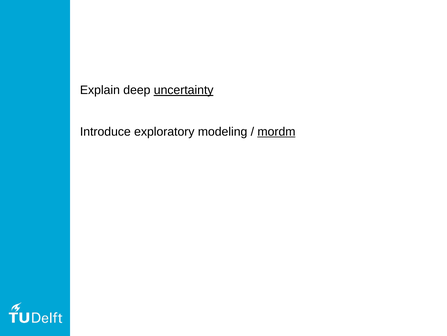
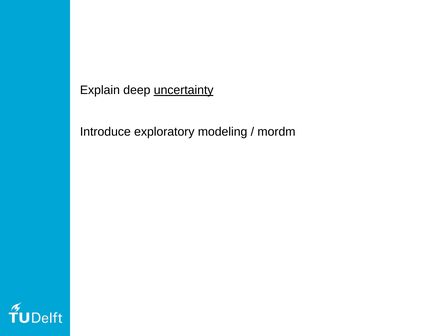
mordm underline: present -> none (276, 131)
